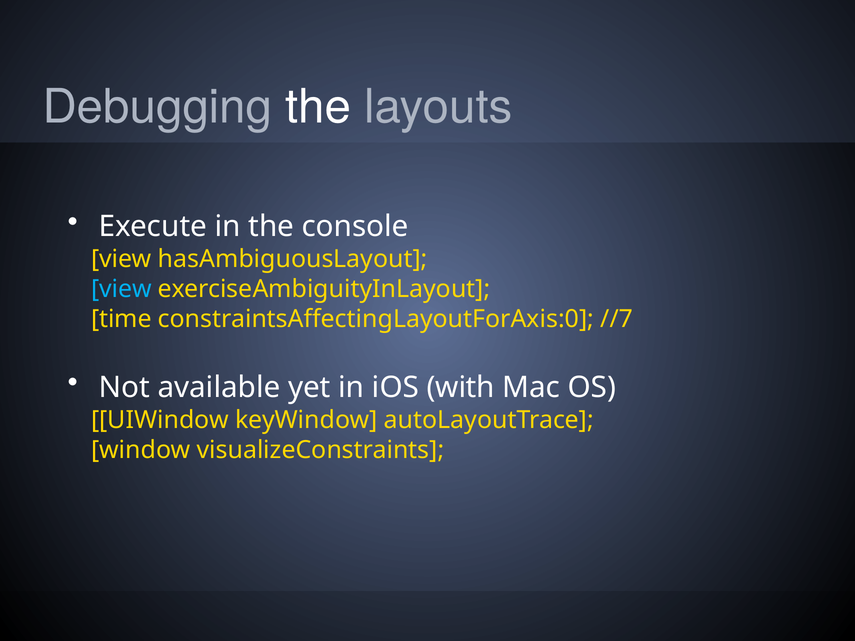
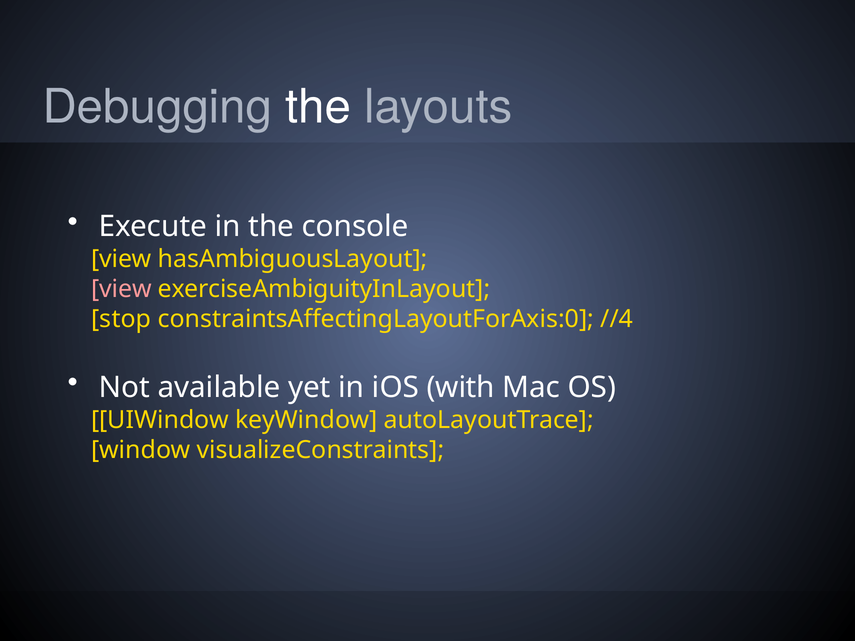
view colour: light blue -> pink (121, 289)
time: time -> stop (121, 319)
//7: //7 -> //4 (617, 319)
